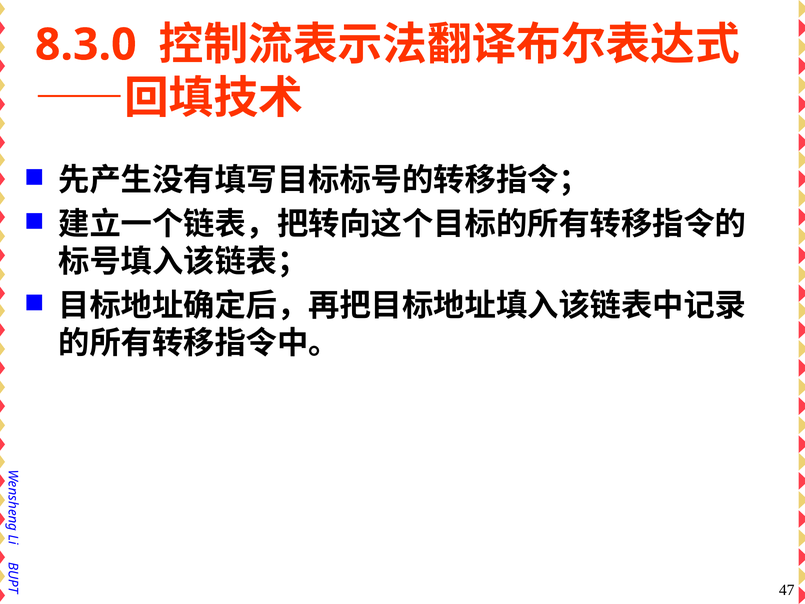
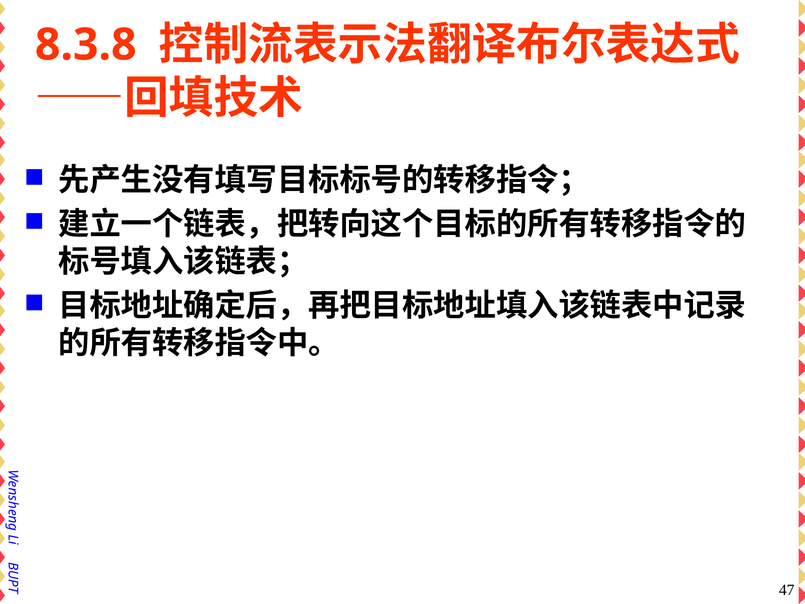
8.3.0: 8.3.0 -> 8.3.8 (86, 45)
